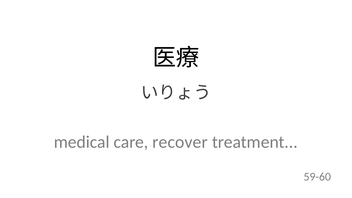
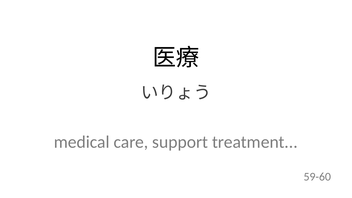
recover: recover -> support (180, 142)
